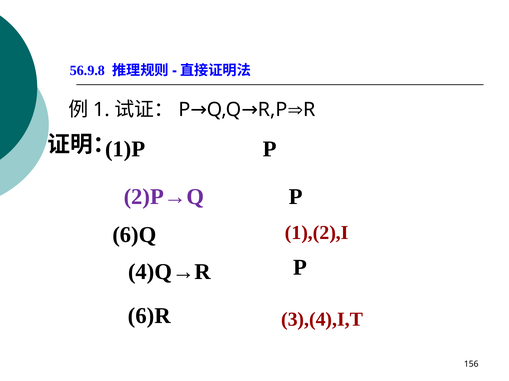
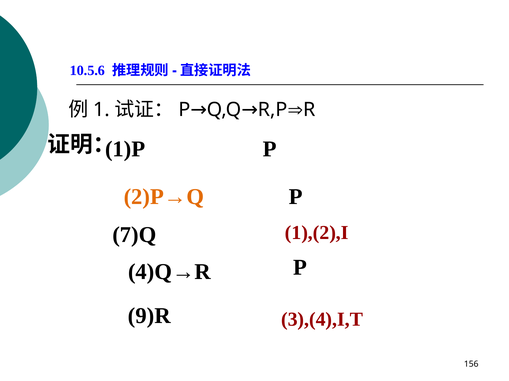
56.9.8: 56.9.8 -> 10.5.6 (87, 71)
2)P→Q colour: purple -> orange (164, 197)
6)Q: 6)Q -> 7)Q (134, 235)
6)R: 6)R -> 9)R (149, 316)
